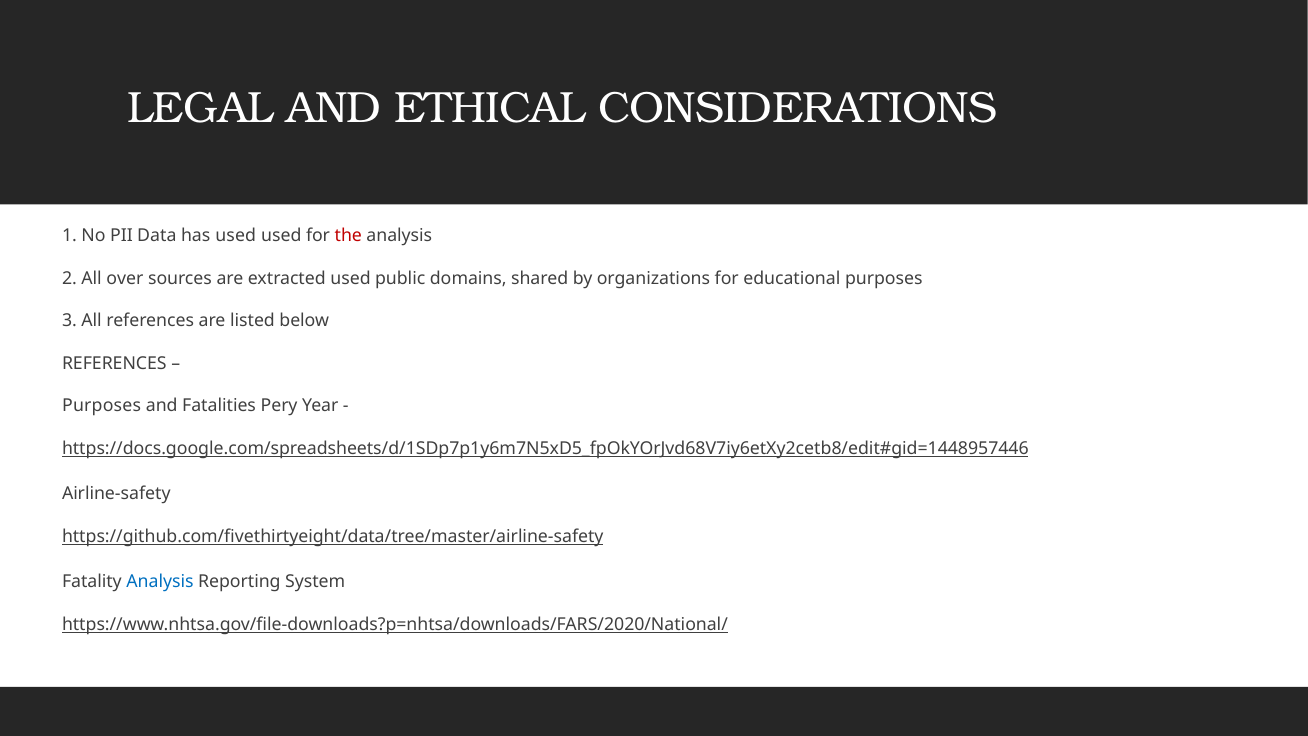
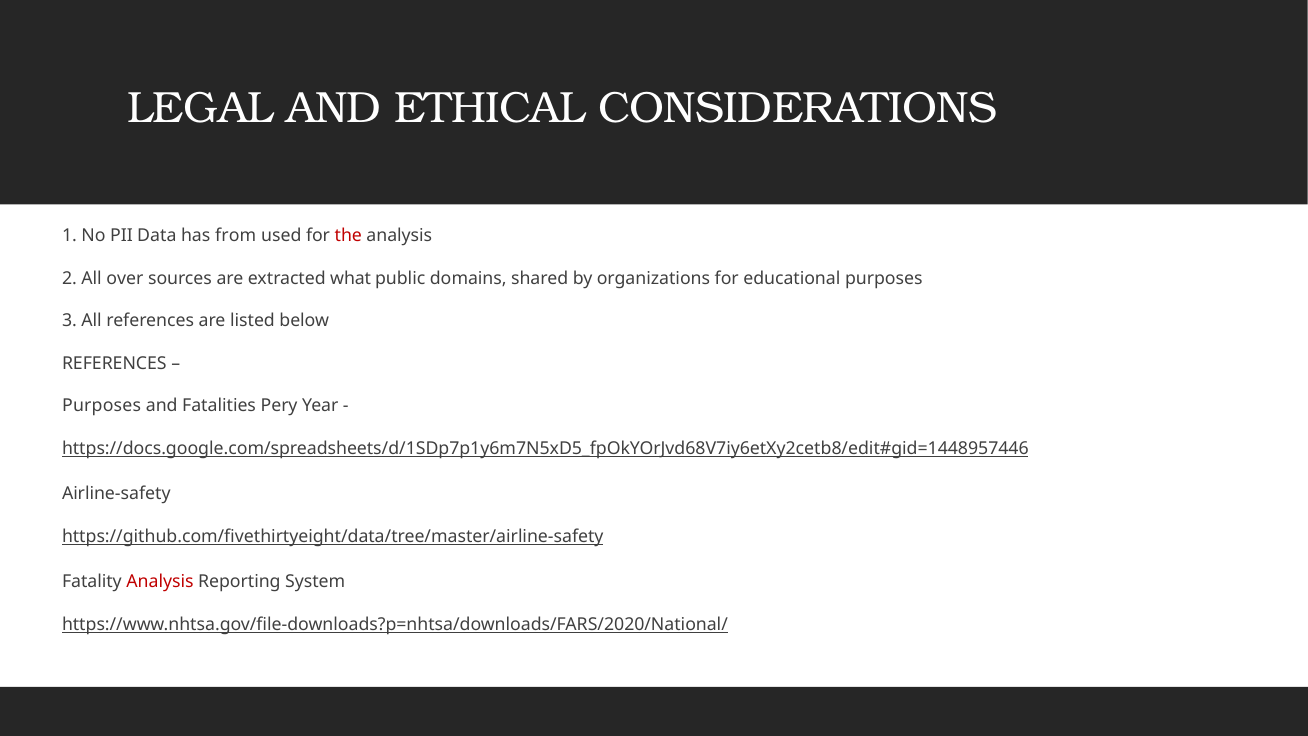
has used: used -> from (236, 236)
extracted used: used -> what (351, 279)
Analysis colour: blue -> red (160, 582)
